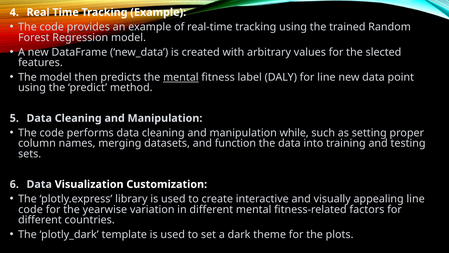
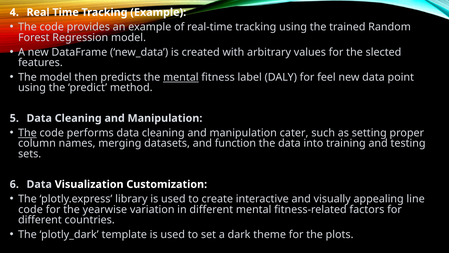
for line: line -> feel (326, 77)
The underline: none -> present (27, 133)
while: while -> cater (294, 133)
